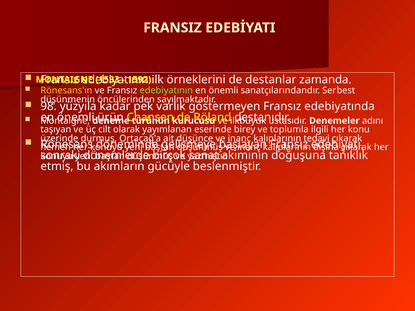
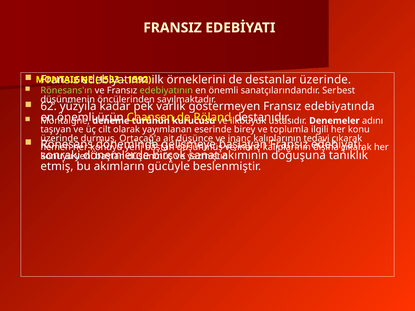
destanlar zamanda: zamanda -> üzerinde (325, 80)
Rönesans'ın colour: yellow -> light green (66, 91)
98: 98 -> 62 (49, 106)
